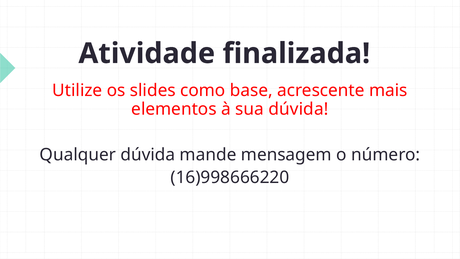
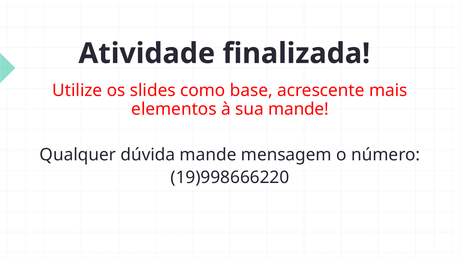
sua dúvida: dúvida -> mande (299, 109)
16)998666220: 16)998666220 -> 19)998666220 (230, 177)
